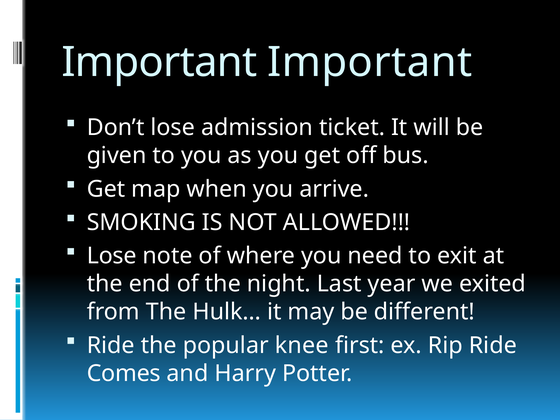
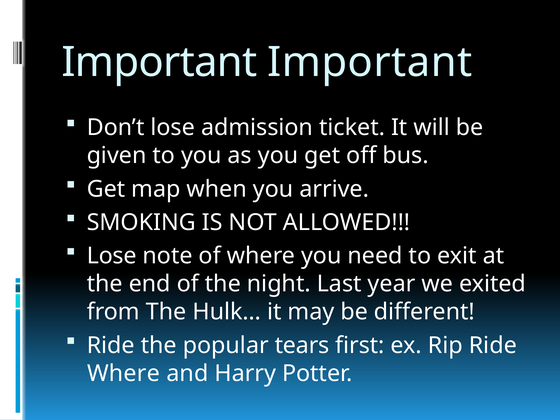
knee: knee -> tears (302, 345)
Comes: Comes -> Where (124, 373)
